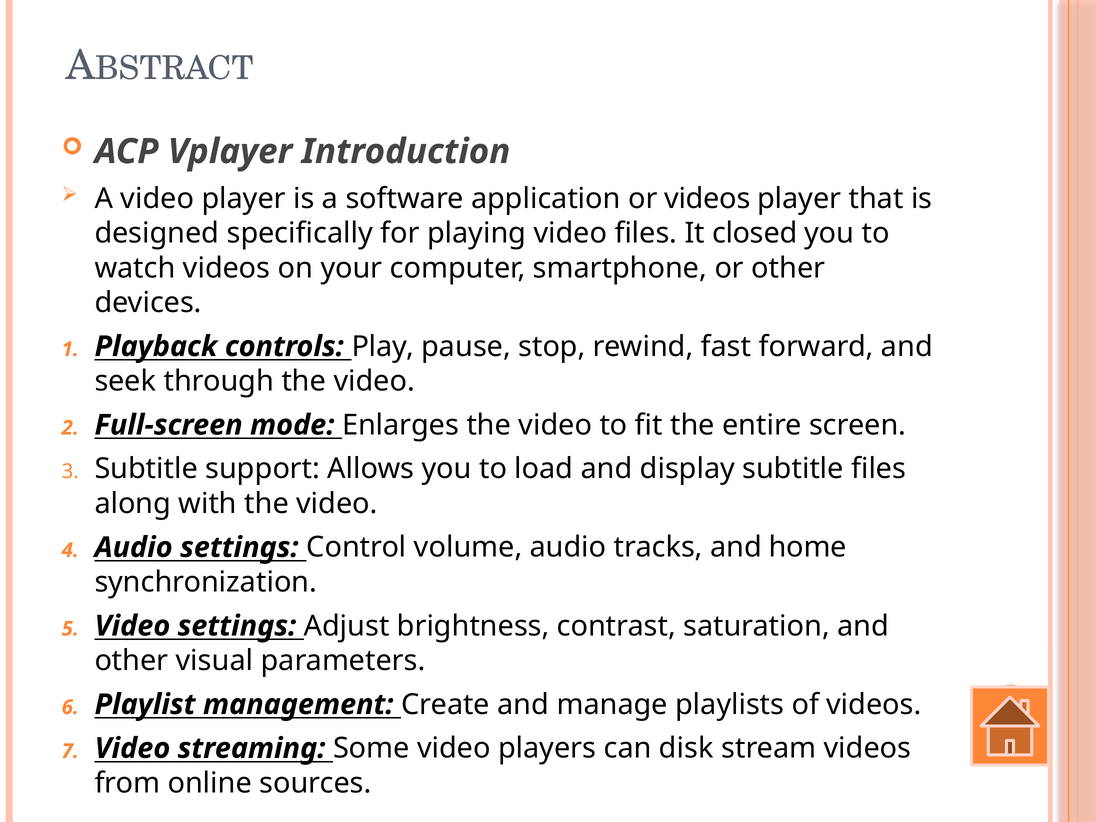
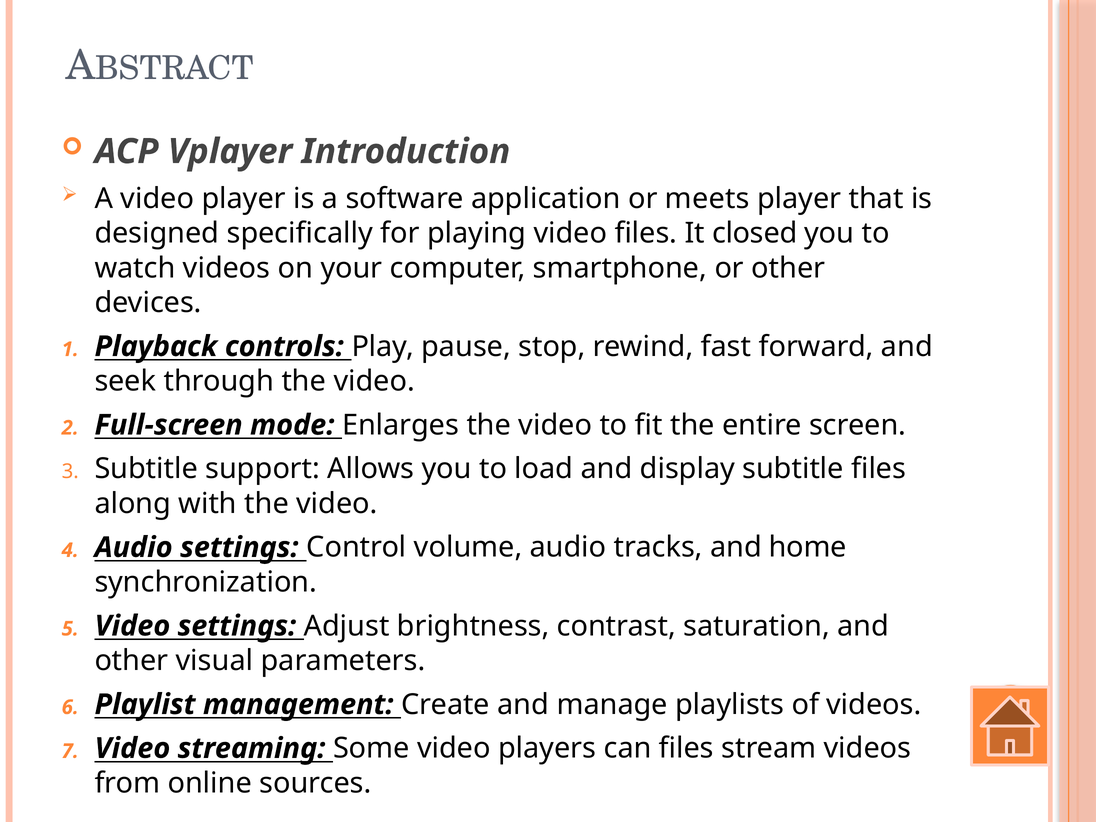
or videos: videos -> meets (707, 199)
can disk: disk -> files (686, 748)
